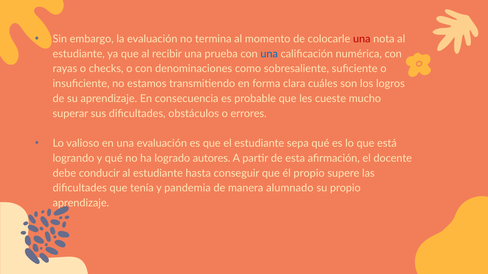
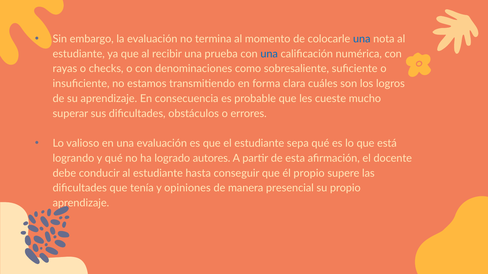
una colour: red -> blue (362, 39)
pandemia: pandemia -> opiniones (187, 188)
alumnado: alumnado -> presencial (290, 188)
